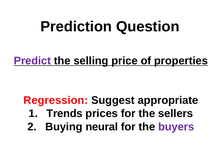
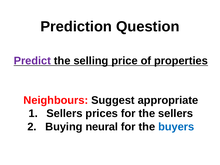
Regression: Regression -> Neighbours (56, 100)
Trends: Trends -> Sellers (64, 114)
buyers colour: purple -> blue (176, 127)
